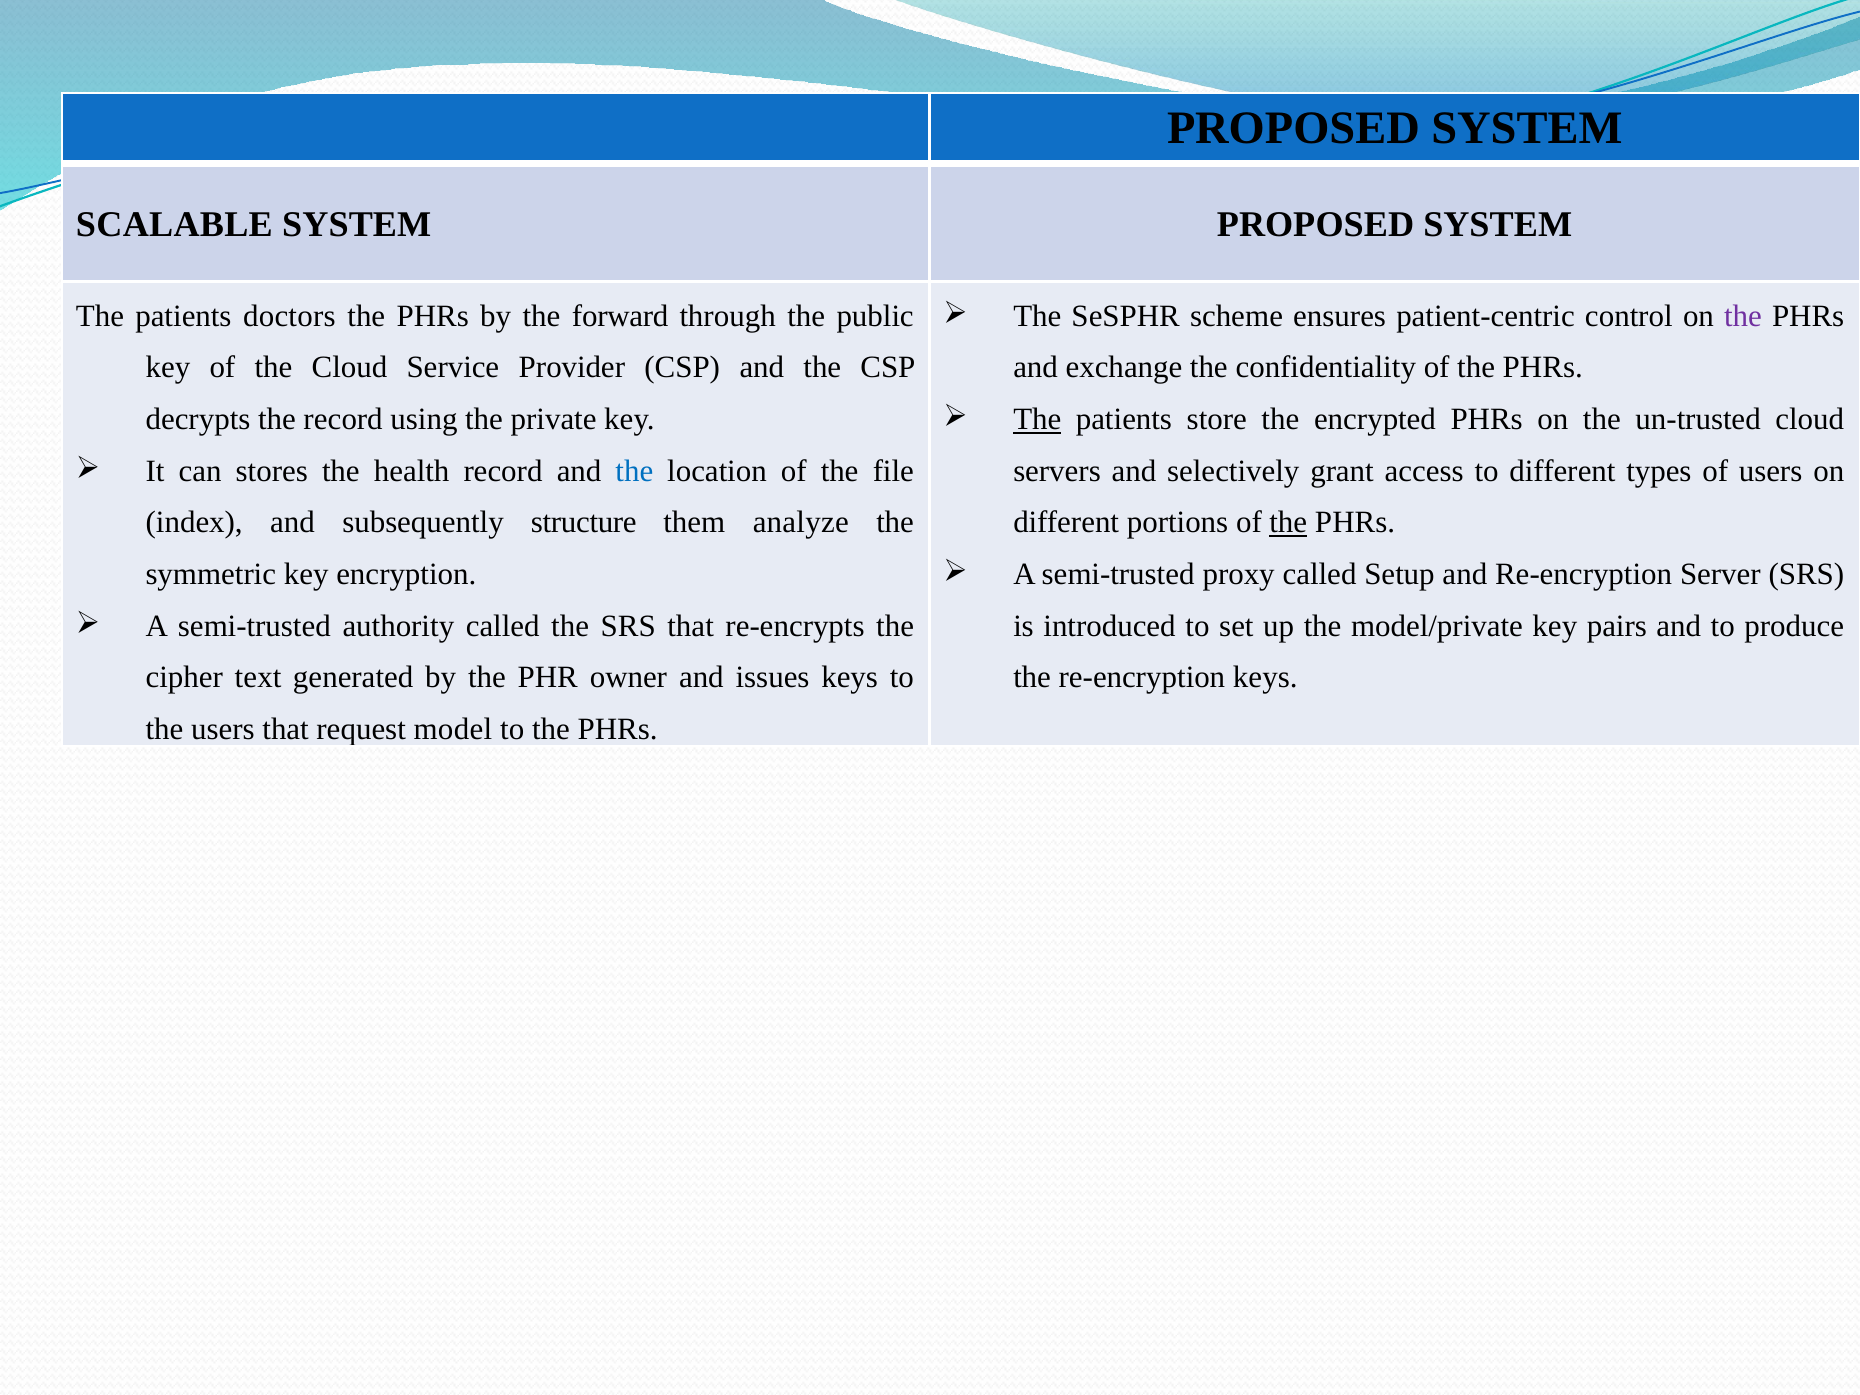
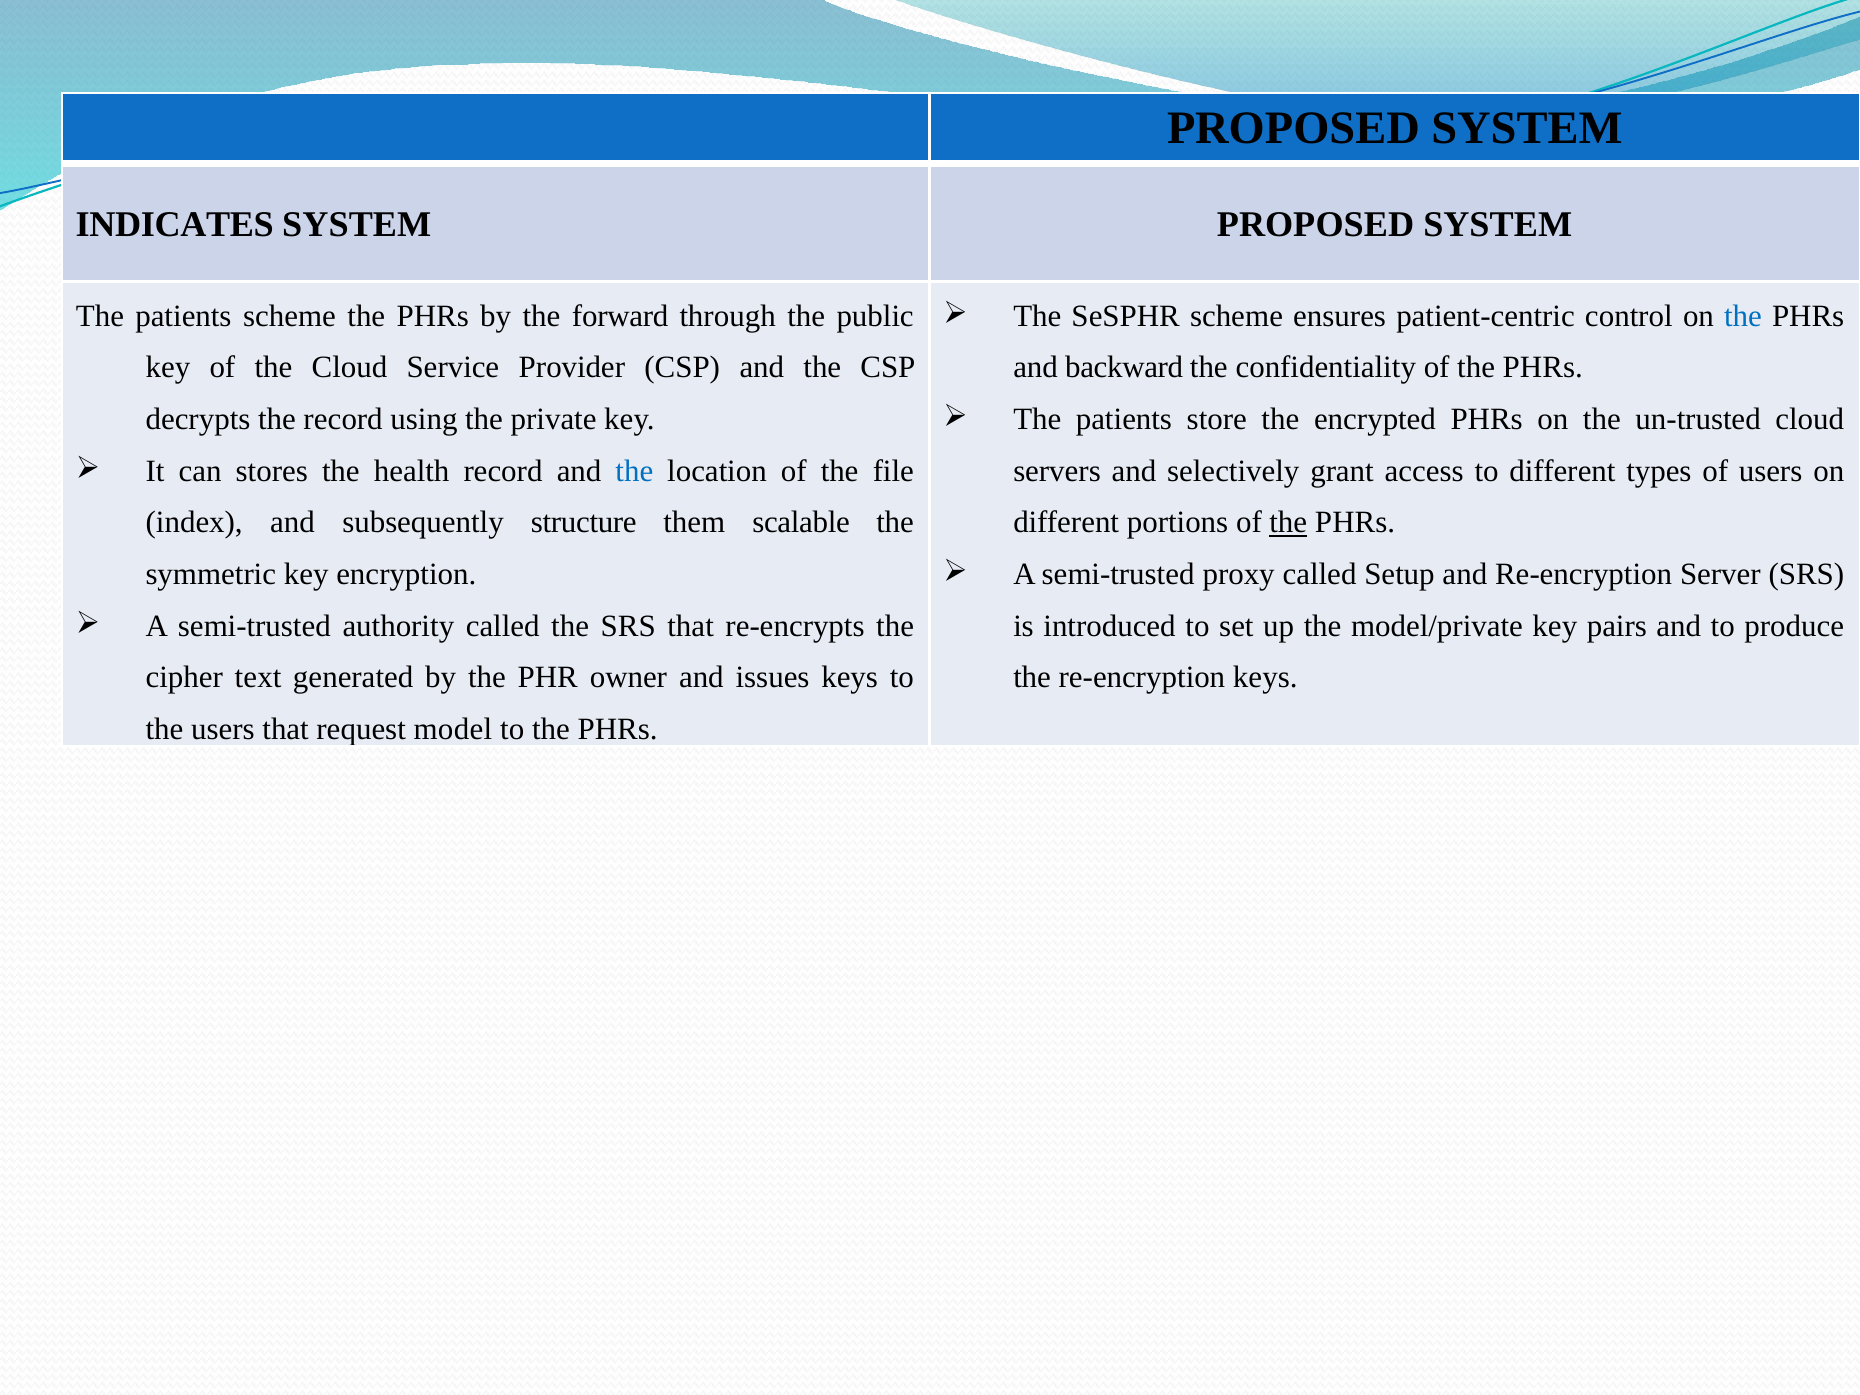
SCALABLE: SCALABLE -> INDICATES (175, 224)
patients doctors: doctors -> scheme (289, 316)
the colour: purple -> blue (1743, 316)
exchange: exchange -> backward (1124, 368)
The underline: present -> none (1037, 419)
analyze: analyze -> scalable (801, 523)
